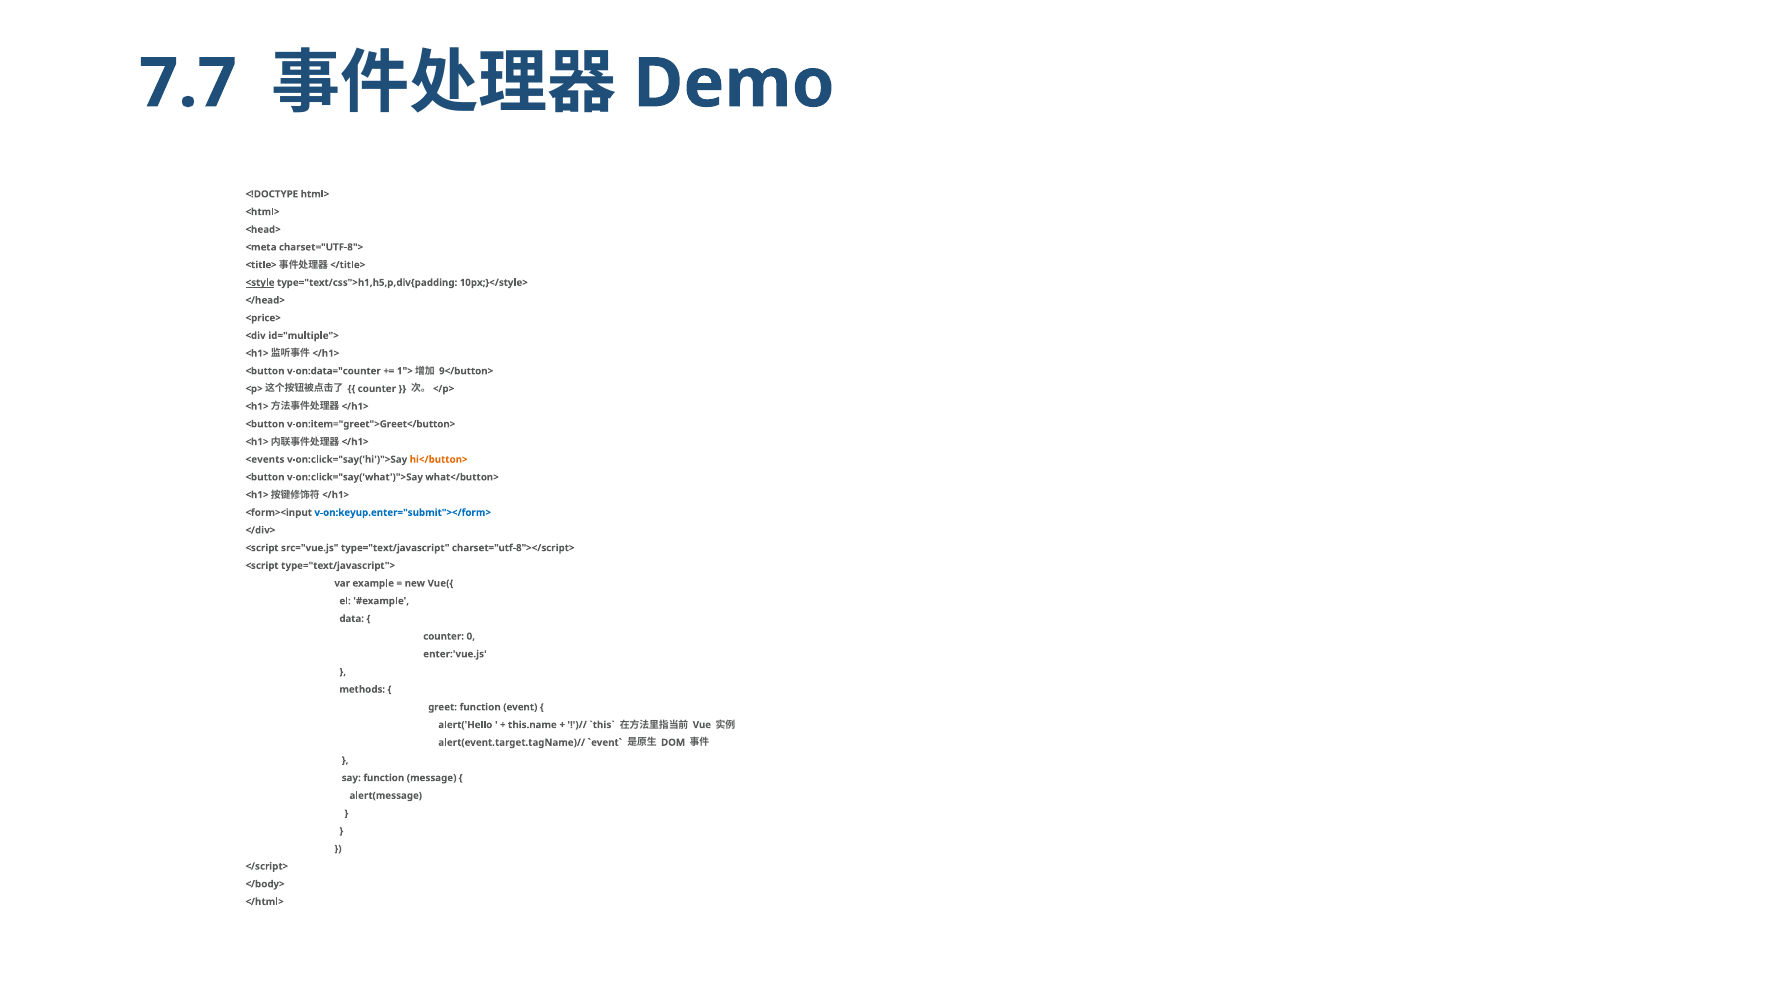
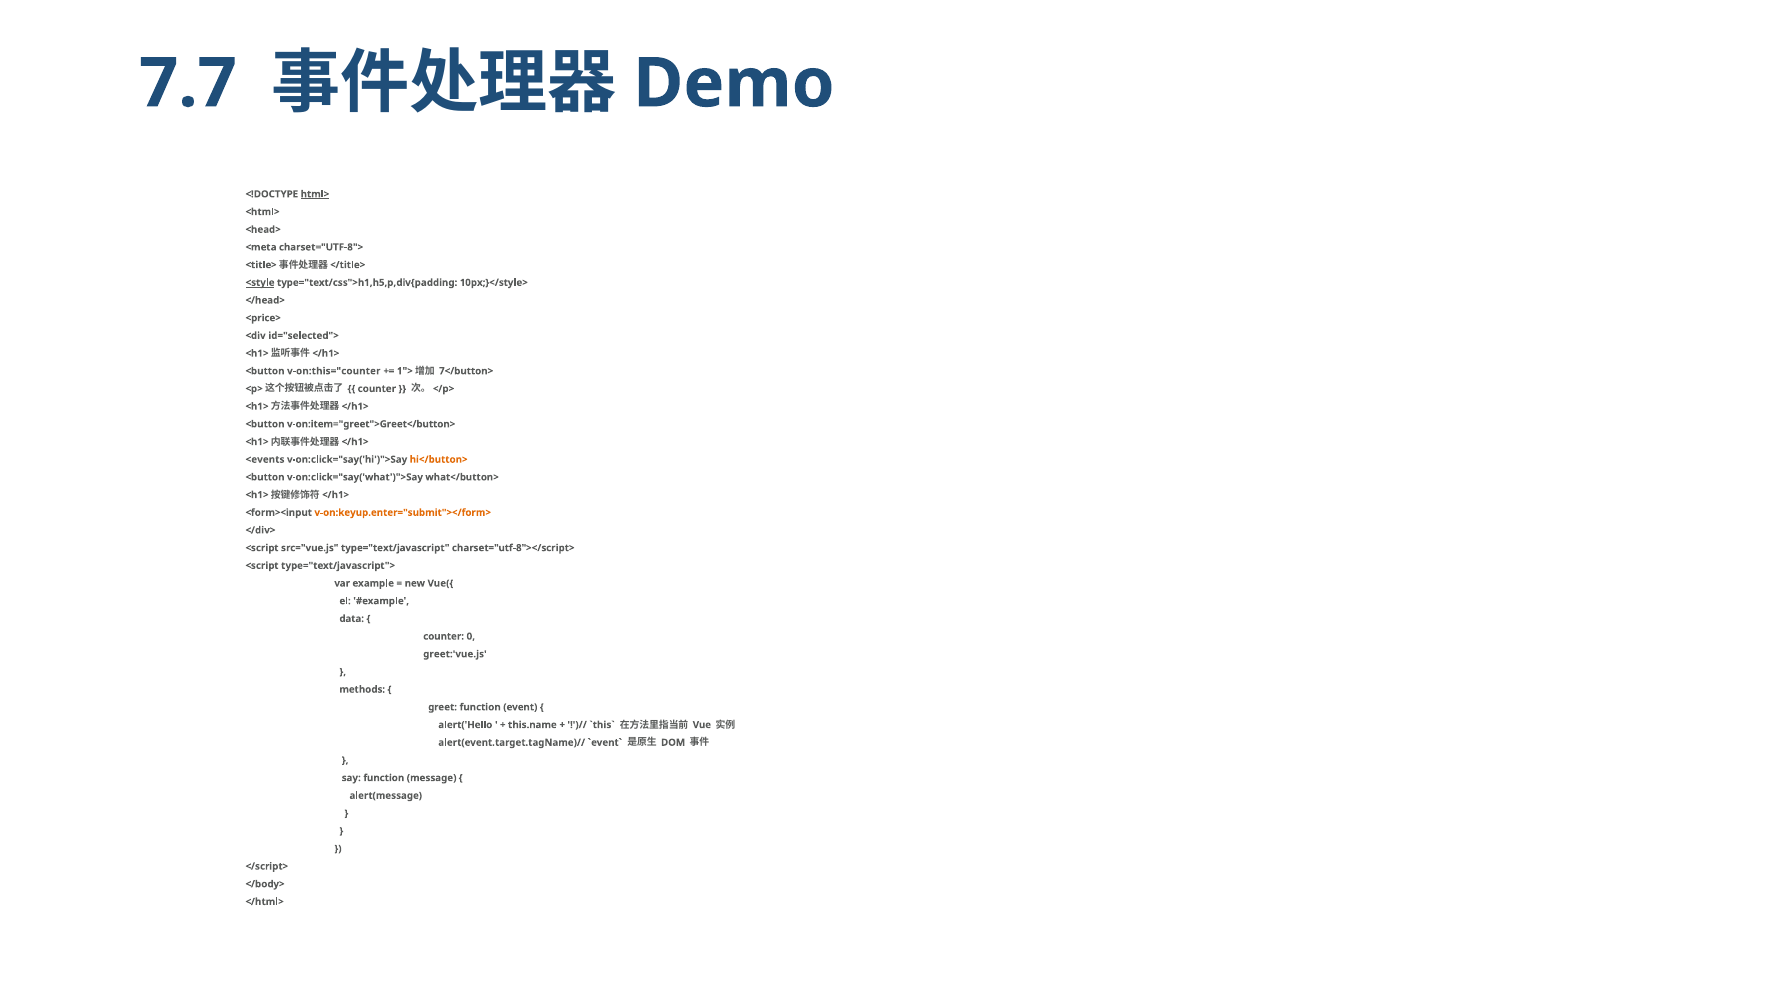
html> underline: none -> present (315, 194)
id="multiple">: id="multiple"> -> id="selected"> (304, 336)
v-on:data="counter: v-on:data="counter -> v-on:this="counter (334, 371)
9</button>: 9</button> -> 7</button> (466, 371)
v-on:keyup.enter="submit"></form> colour: blue -> orange (403, 513)
enter:'vue.js: enter:'vue.js -> greet:'vue.js (455, 654)
